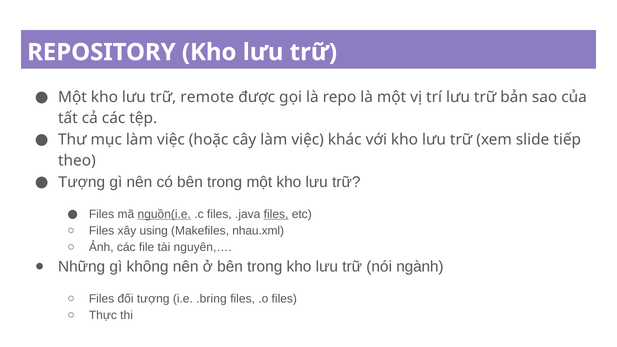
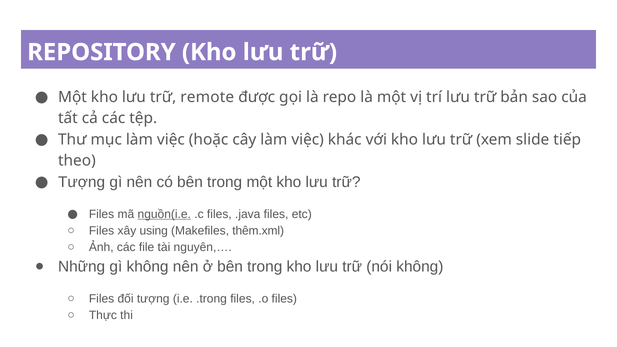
files underline: present -> none (276, 214)
nhau.xml: nhau.xml -> thêm.xml (258, 231)
nói ngành: ngành -> không (420, 267)
.bring: .bring -> .trong (212, 299)
